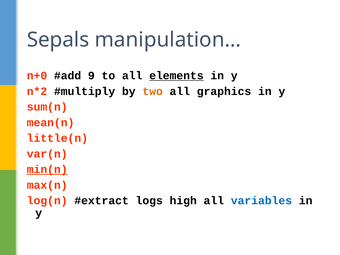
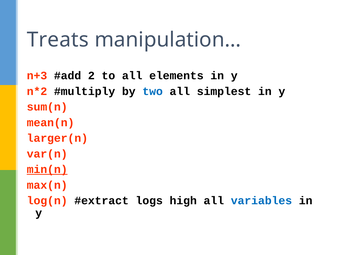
Sepals: Sepals -> Treats (58, 40)
n+0: n+0 -> n+3 (37, 76)
9: 9 -> 2 (91, 76)
elements underline: present -> none (176, 76)
two colour: orange -> blue (153, 91)
graphics: graphics -> simplest (224, 91)
little(n: little(n -> larger(n (57, 138)
